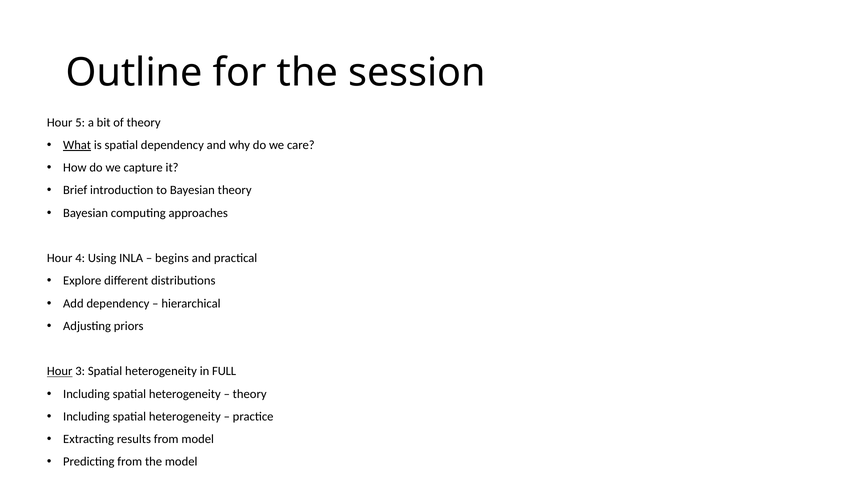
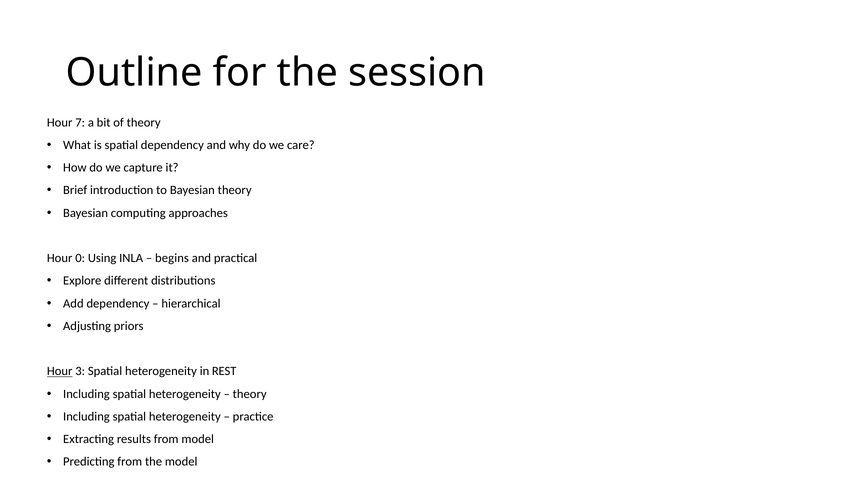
5: 5 -> 7 (80, 122)
What underline: present -> none (77, 145)
4: 4 -> 0 (80, 258)
FULL: FULL -> REST (224, 371)
